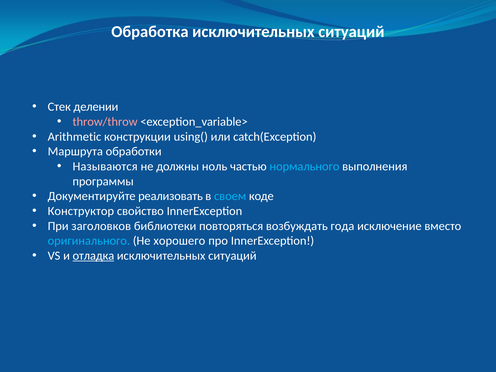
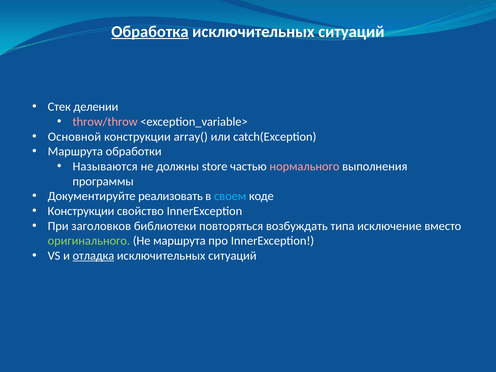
Обработка underline: none -> present (150, 32)
Arithmetic: Arithmetic -> Основной (74, 137)
using(: using( -> array( (191, 137)
ноль: ноль -> store (215, 166)
нормального colour: light blue -> pink (304, 166)
Конструктор: Конструктор -> Конструкции (81, 211)
года: года -> типа (342, 226)
оригинального colour: light blue -> light green (89, 241)
Не хорошего: хорошего -> маршрута (179, 241)
